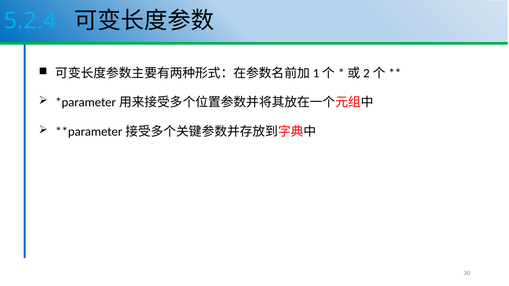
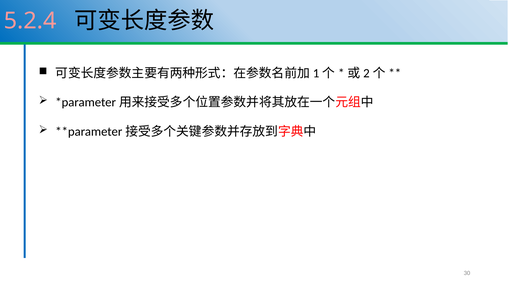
5.2.4 colour: light blue -> pink (30, 21)
